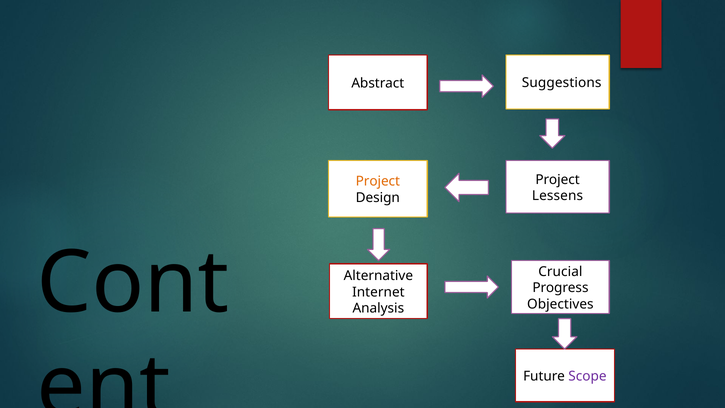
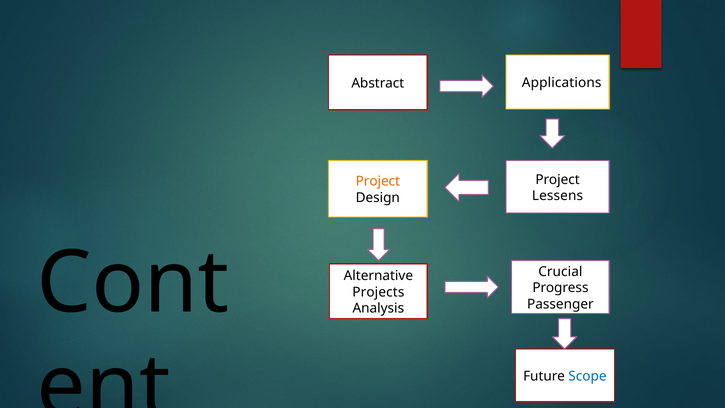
Suggestions: Suggestions -> Applications (562, 83)
Internet: Internet -> Projects (378, 292)
Objectives: Objectives -> Passenger (560, 304)
Scope colour: purple -> blue (587, 376)
